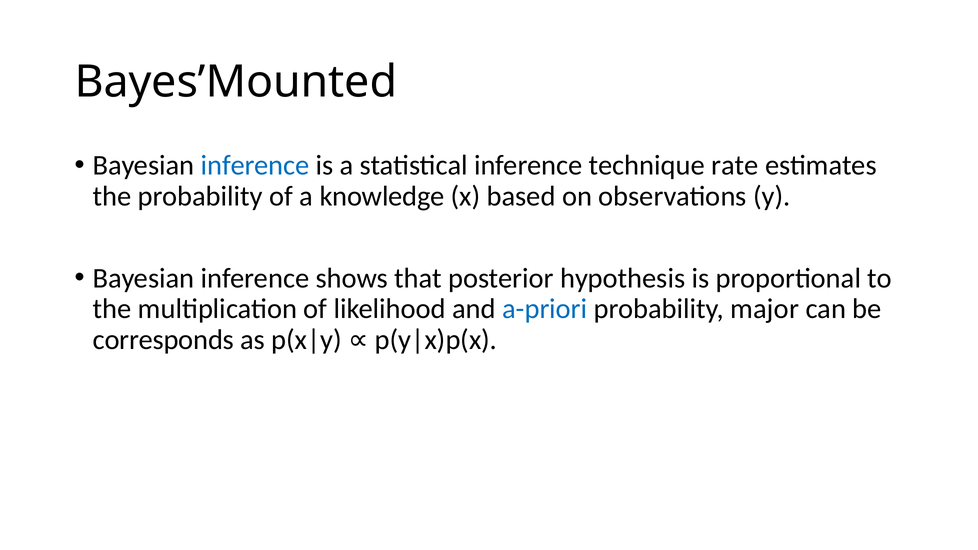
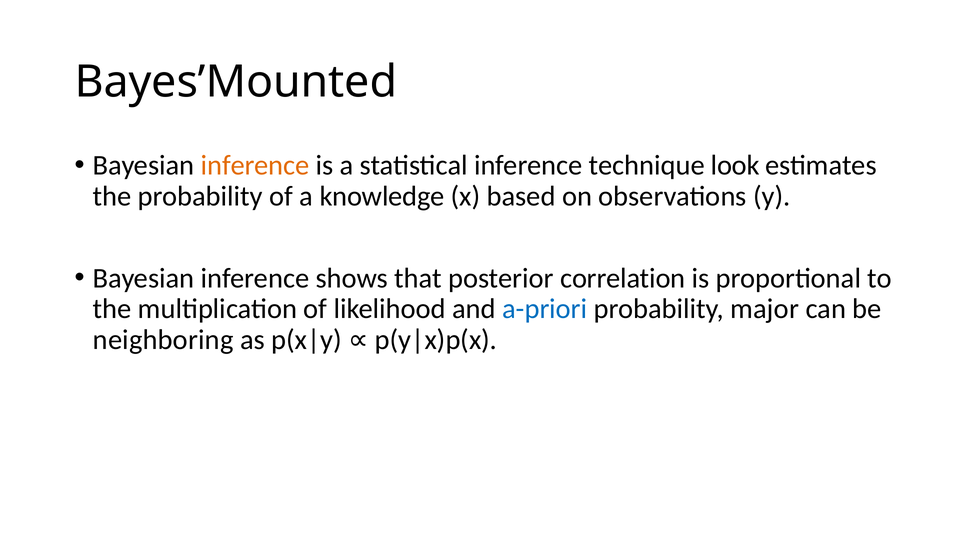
inference colour: blue -> orange (255, 165)
rate: rate -> look (735, 165)
hypothesis: hypothesis -> correlation (623, 278)
corresponds: corresponds -> neighboring (163, 340)
